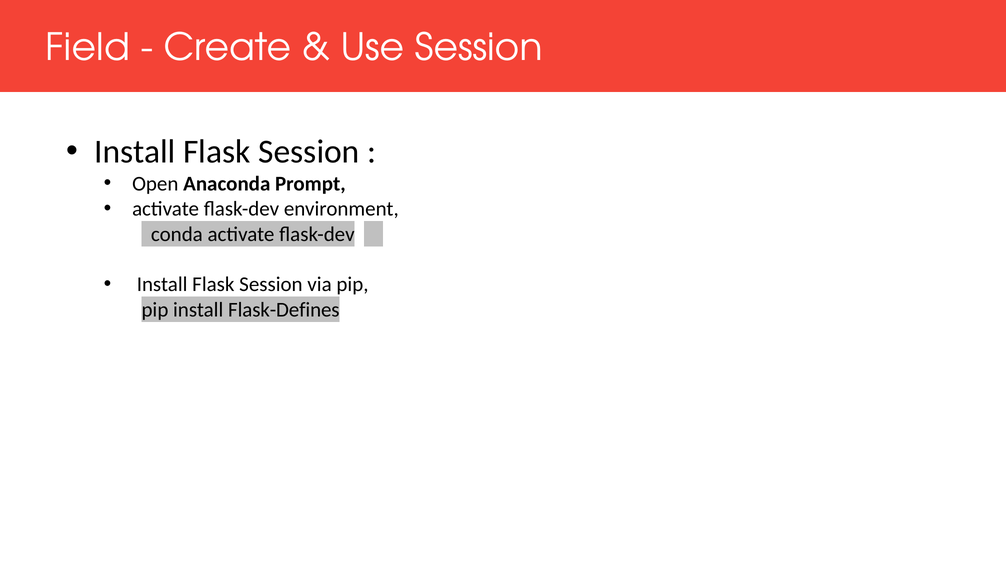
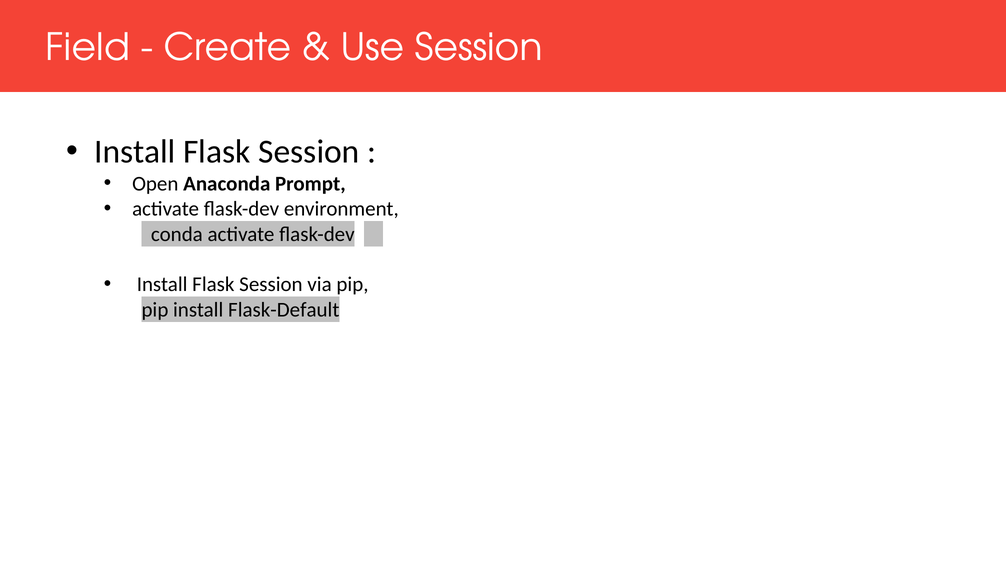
Flask-Defines: Flask-Defines -> Flask-Default (284, 310)
